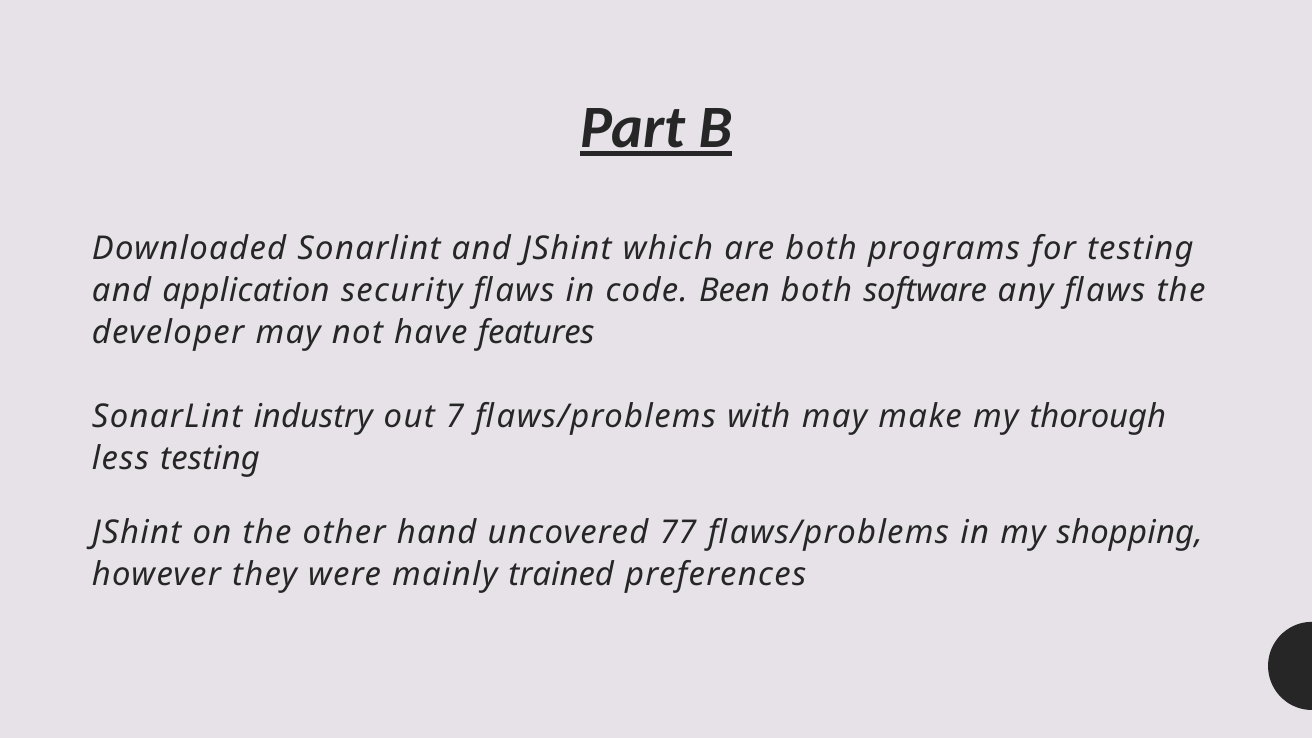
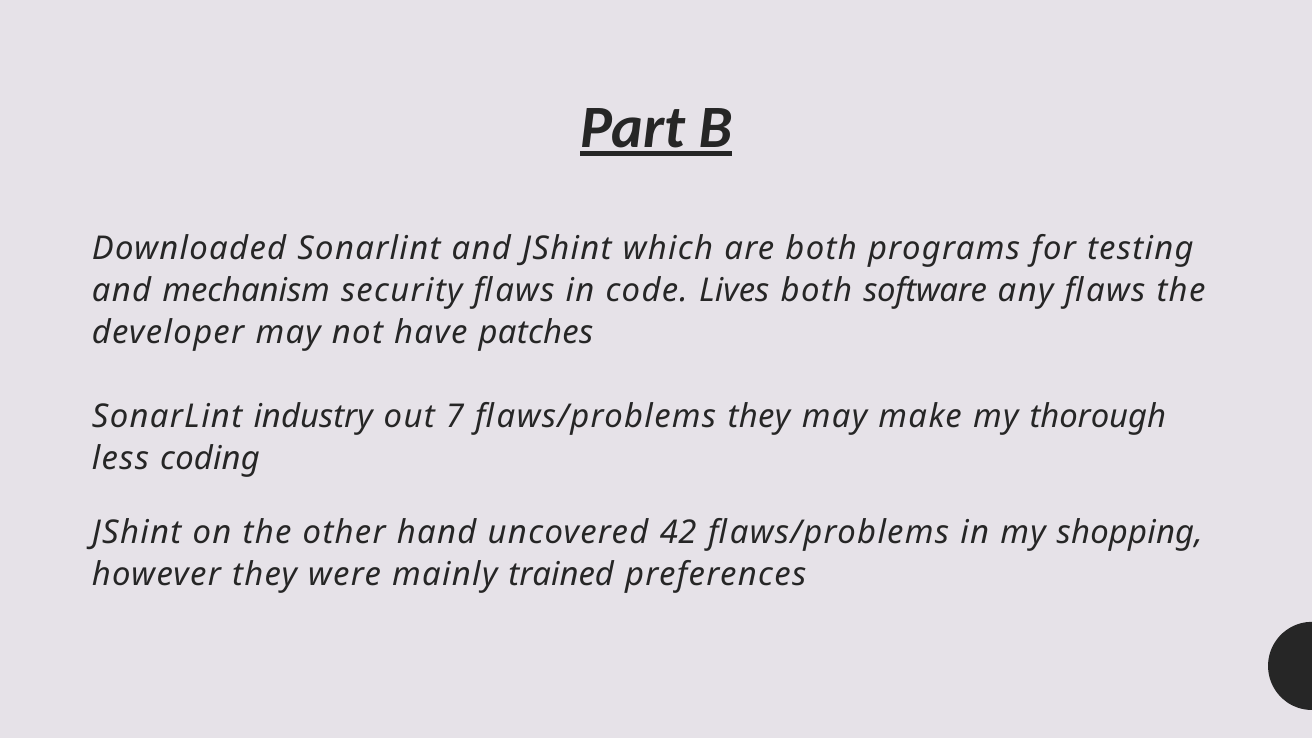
application: application -> mechanism (246, 291)
Been: Been -> Lives (734, 291)
features: features -> patches (536, 333)
flaws/problems with: with -> they (759, 417)
less testing: testing -> coding (210, 459)
77: 77 -> 42 (678, 533)
